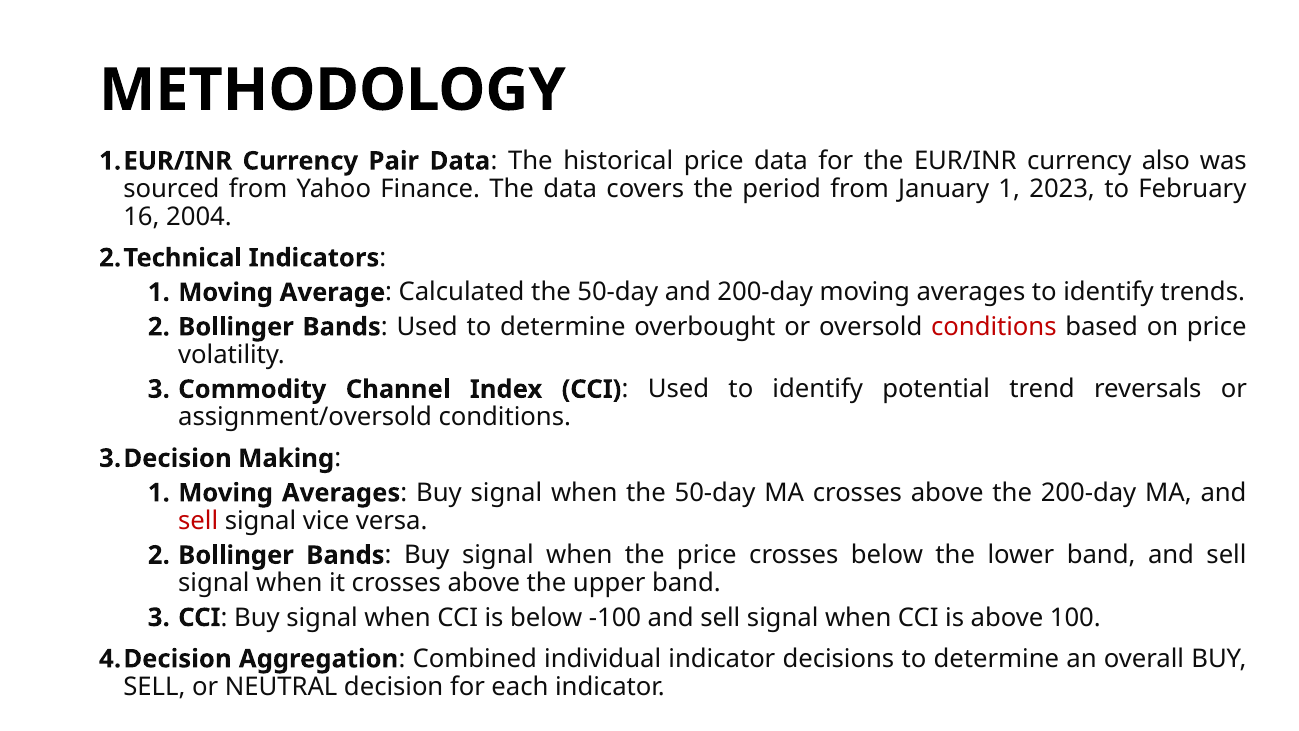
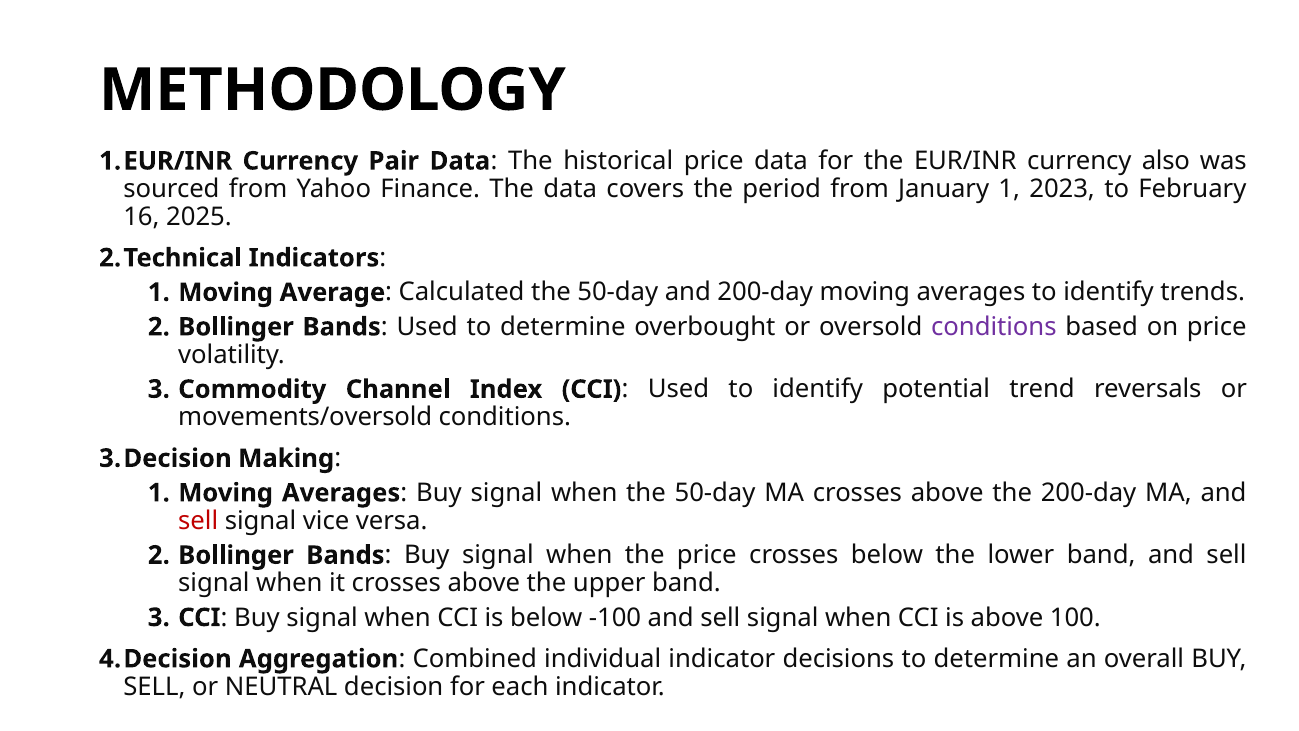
2004: 2004 -> 2025 (199, 217)
conditions colour: red -> purple (994, 327)
assignment/oversold: assignment/oversold -> movements/oversold (305, 417)
